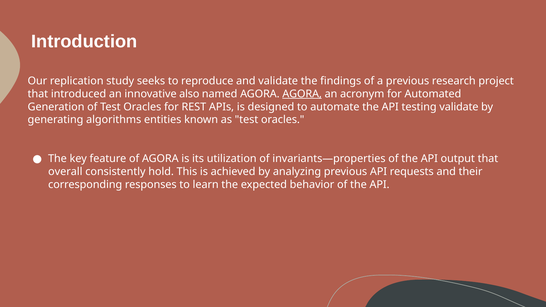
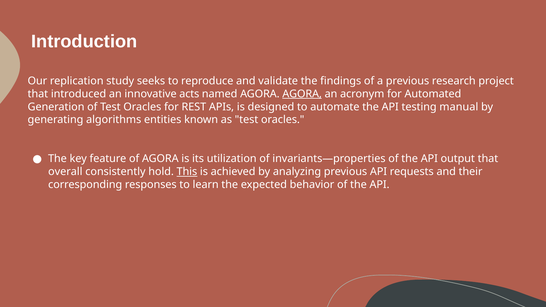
also: also -> acts (189, 94)
testing validate: validate -> manual (459, 107)
This underline: none -> present (187, 172)
